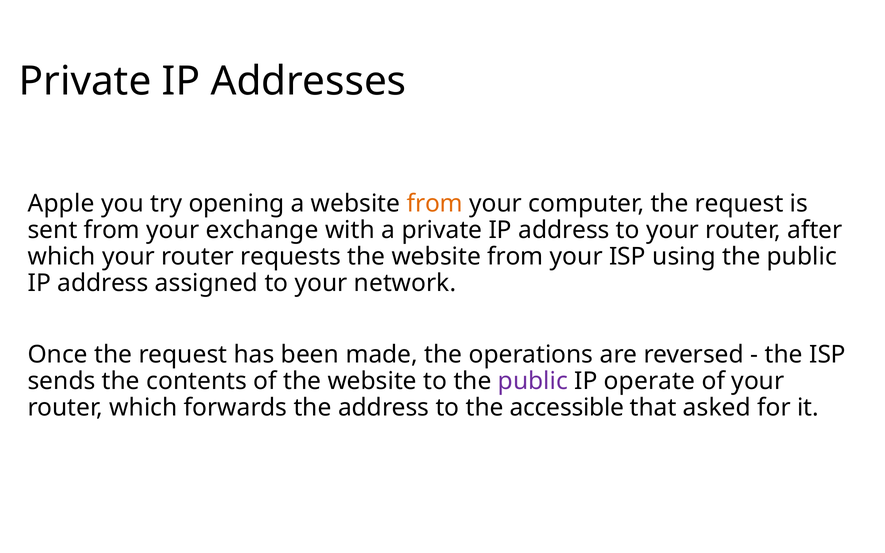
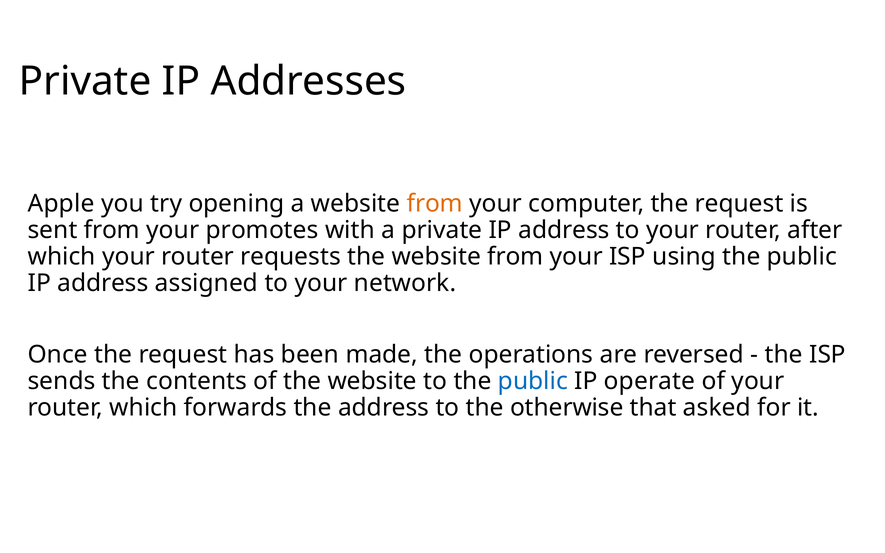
exchange: exchange -> promotes (262, 230)
public colour: purple -> blue (533, 381)
accessible: accessible -> otherwise (567, 408)
